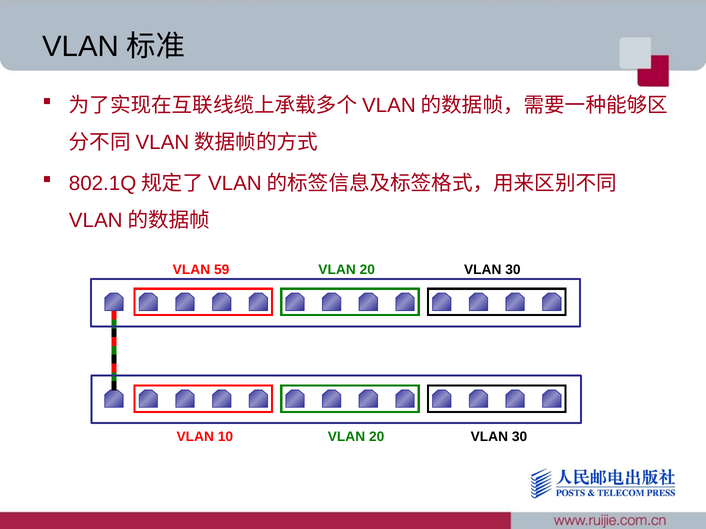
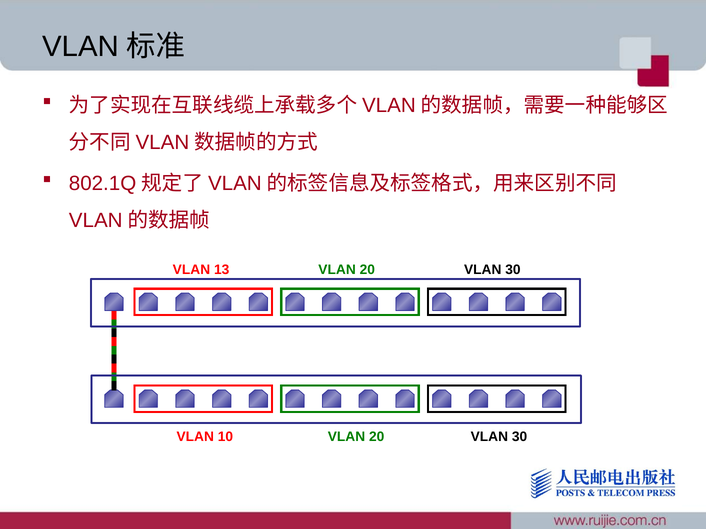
59: 59 -> 13 (222, 270)
